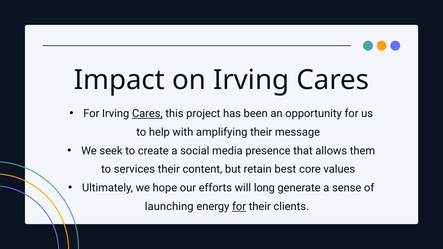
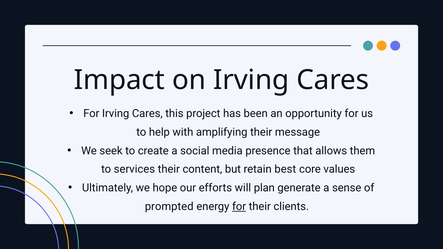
Cares underline: present -> none (147, 114)
long: long -> plan (264, 188)
launching: launching -> prompted (169, 207)
